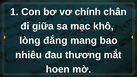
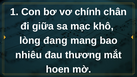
đắng: đắng -> đang (55, 41)
